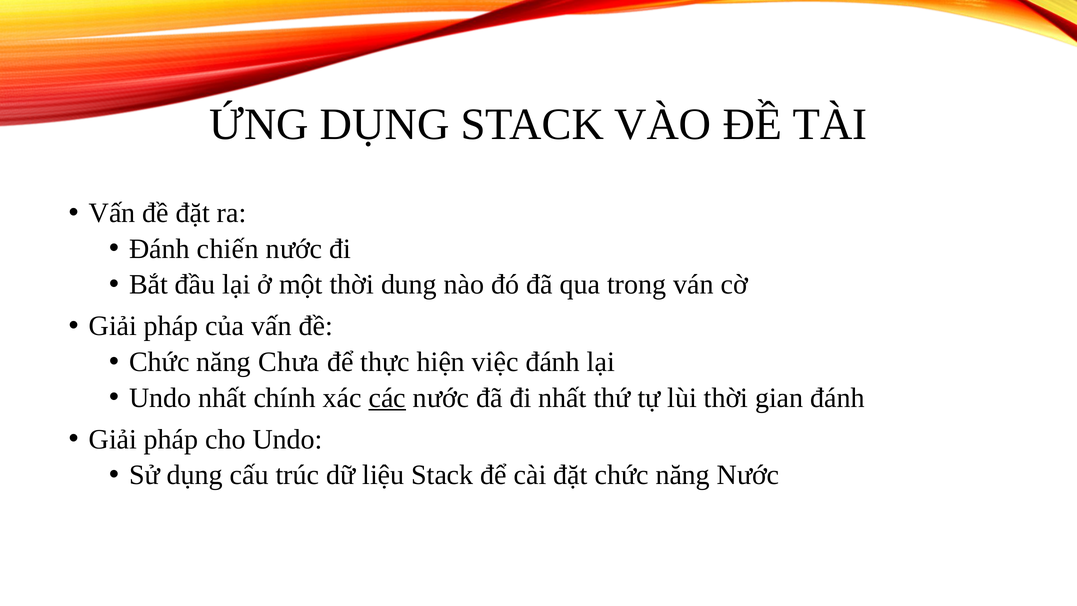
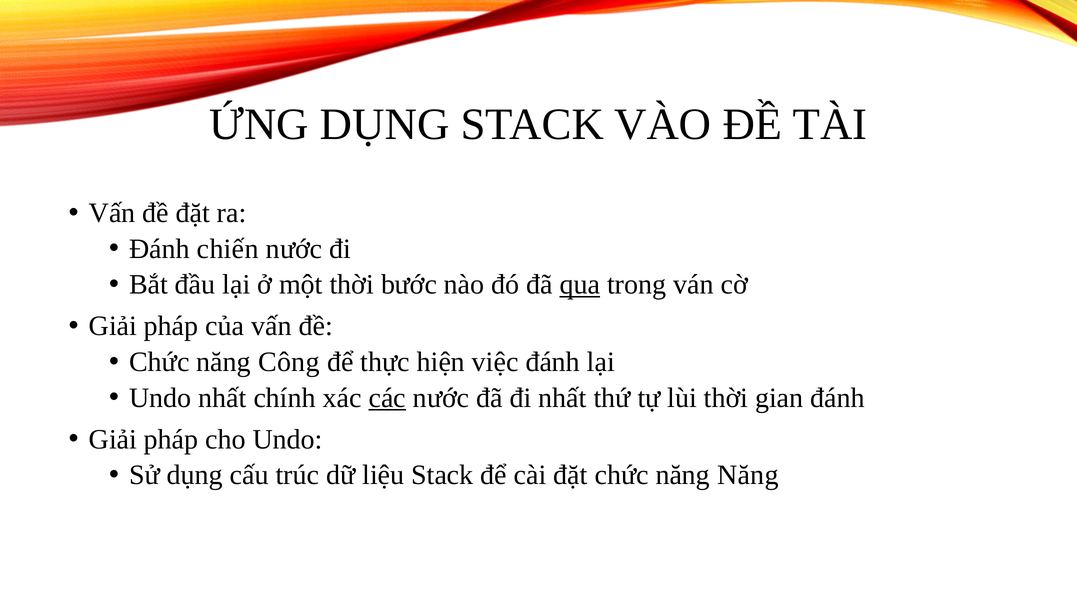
dung: dung -> bước (409, 285)
qua underline: none -> present (580, 285)
Chưa: Chưa -> Công (289, 362)
năng Nước: Nước -> Năng (748, 475)
